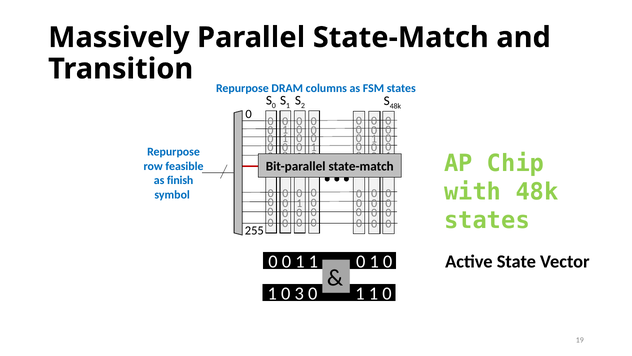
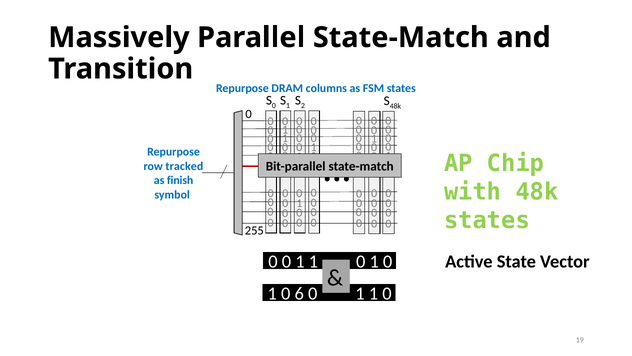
feasible: feasible -> tracked (184, 166)
3: 3 -> 6 (299, 293)
